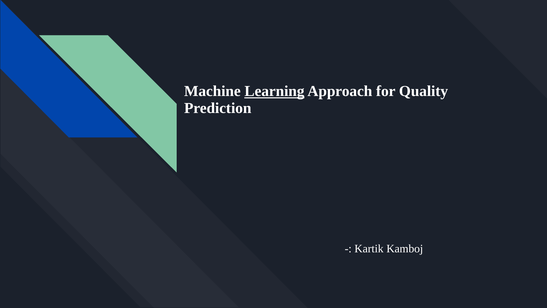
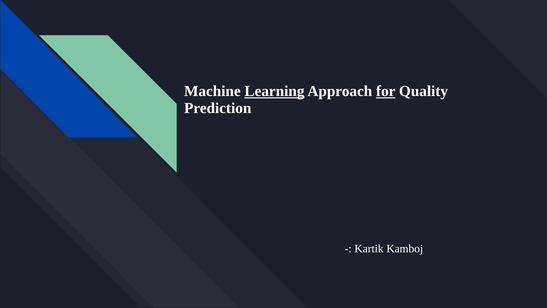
for underline: none -> present (386, 91)
